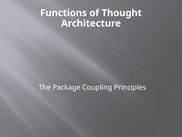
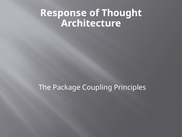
Functions: Functions -> Response (63, 13)
